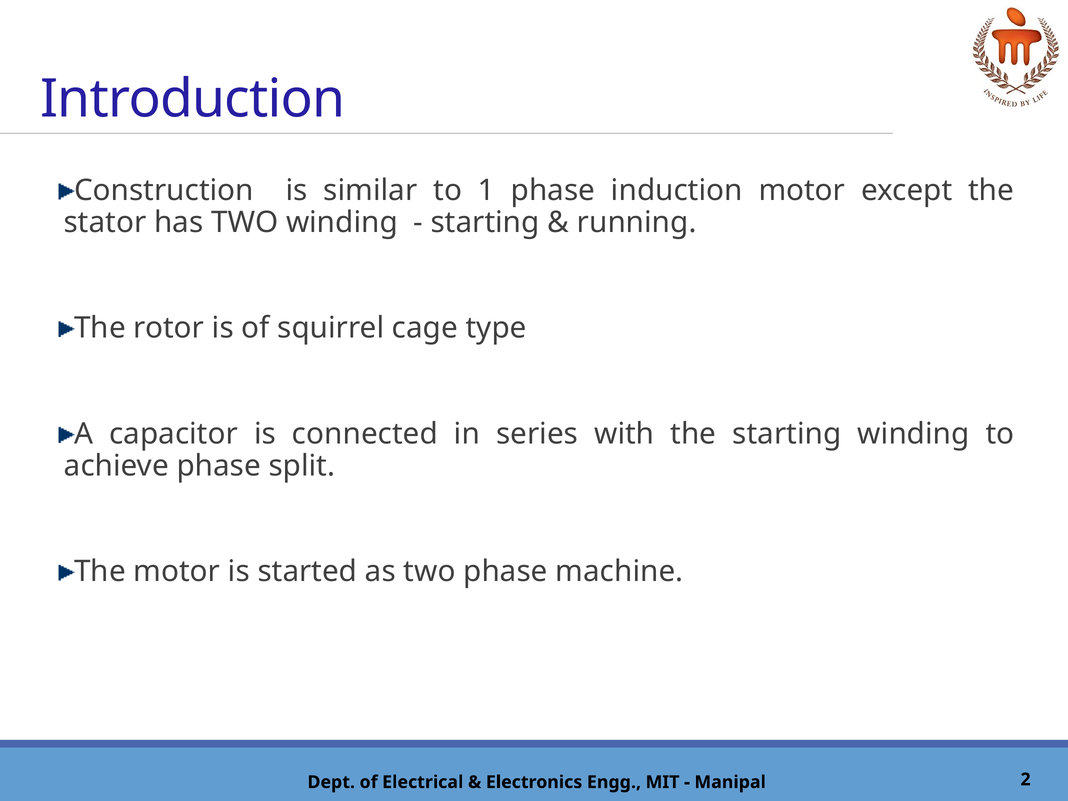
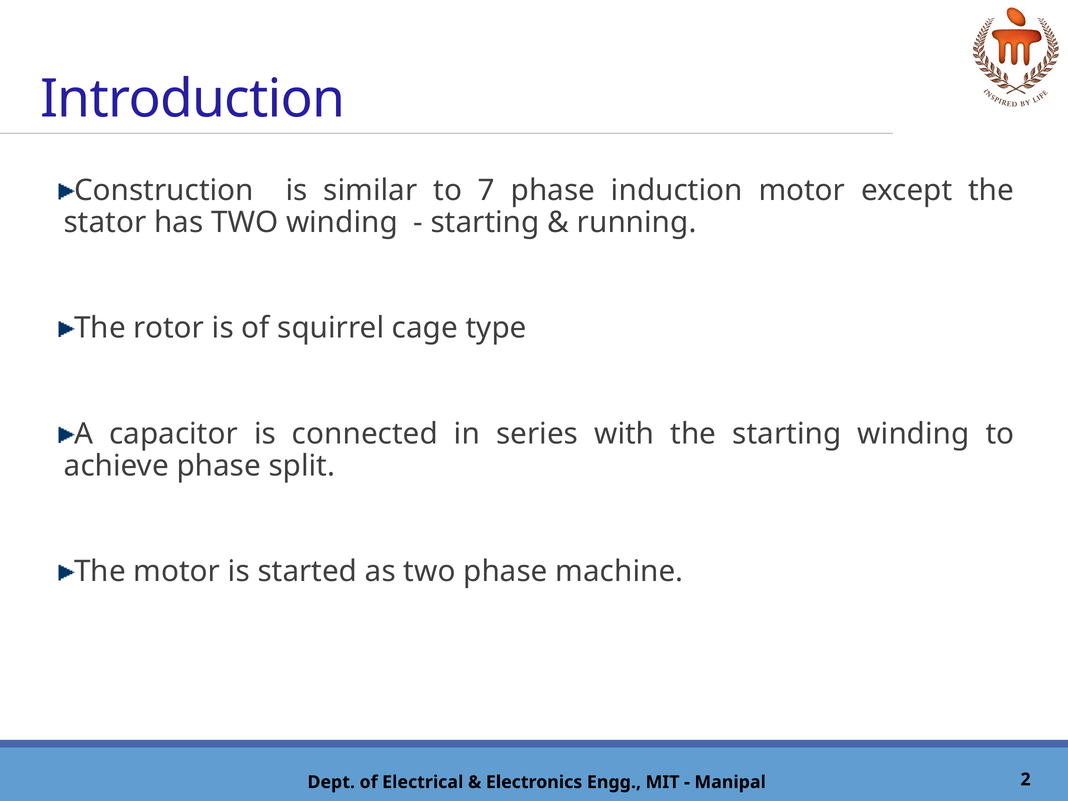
1: 1 -> 7 (486, 190)
